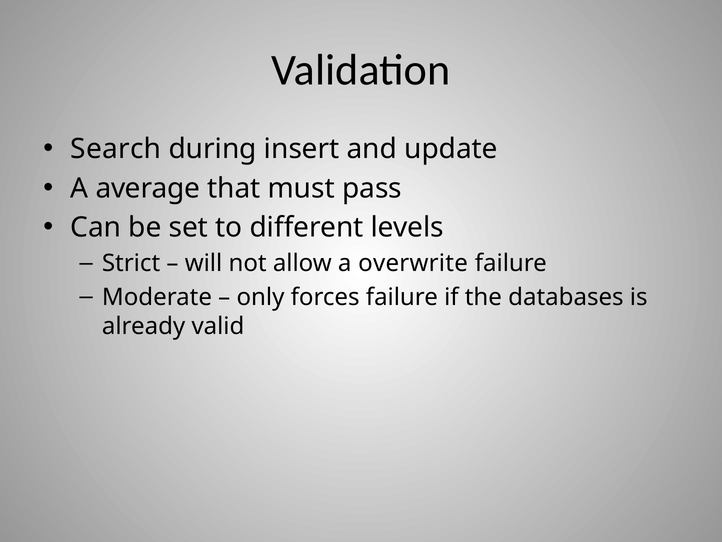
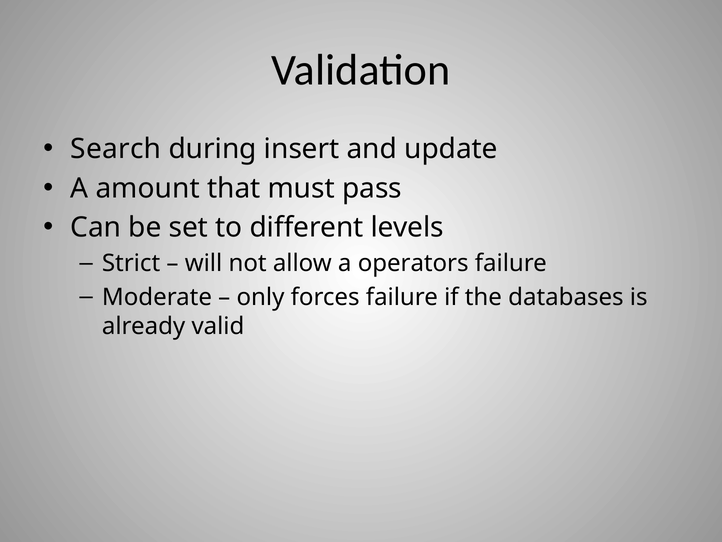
average: average -> amount (148, 188)
overwrite: overwrite -> operators (413, 263)
